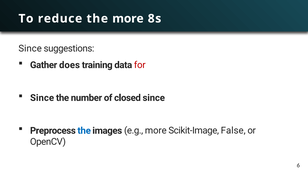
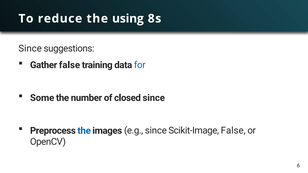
the more: more -> using (128, 19)
Gather does: does -> false (70, 65)
for colour: red -> blue (140, 65)
Since: Since -> Some (42, 98)
e.g more: more -> since (156, 131)
